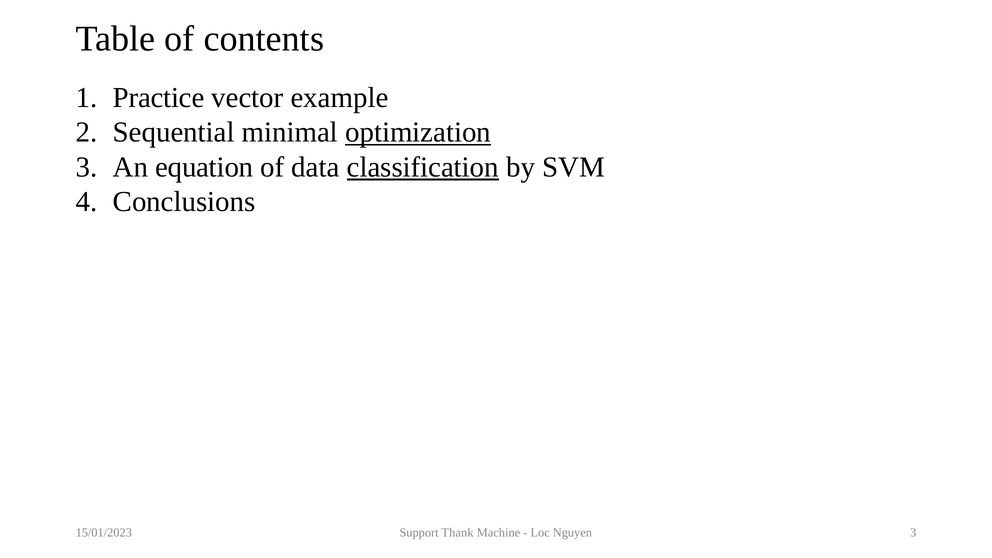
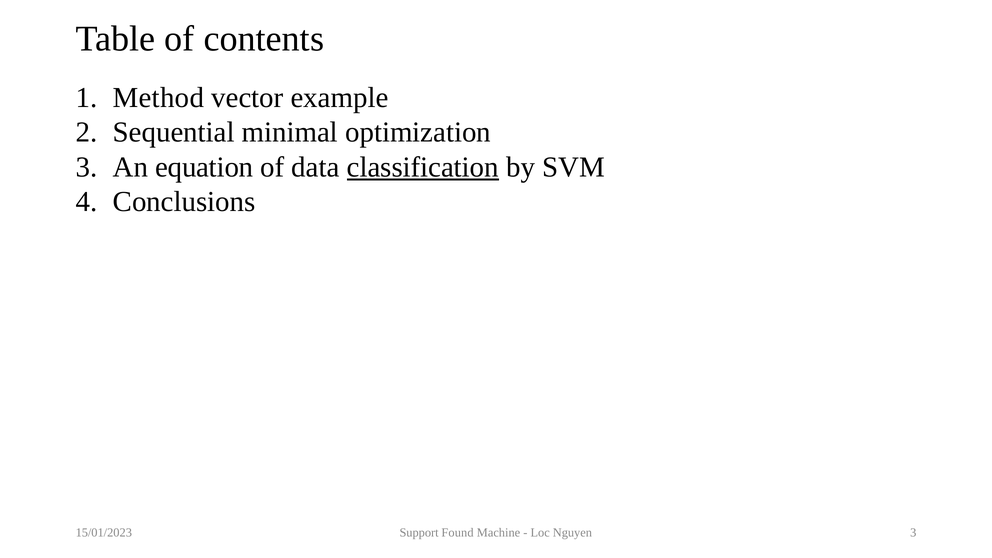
Practice: Practice -> Method (158, 98)
optimization underline: present -> none (418, 132)
Thank: Thank -> Found (458, 533)
